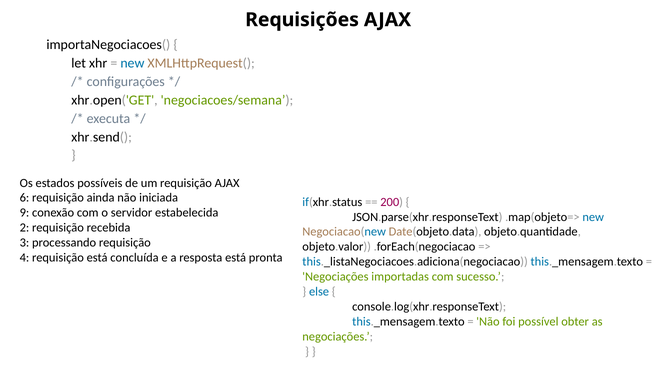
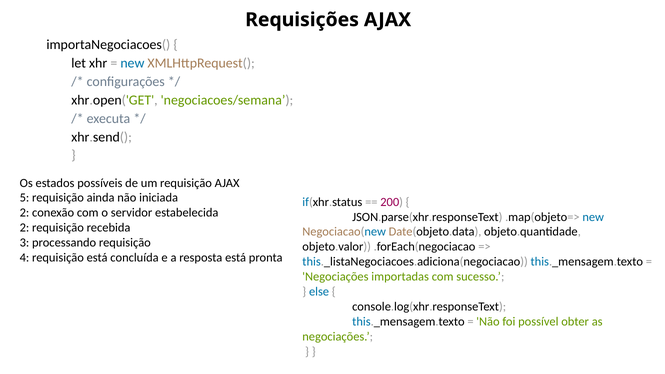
6: 6 -> 5 (24, 198)
9: 9 -> 2 (24, 213)
